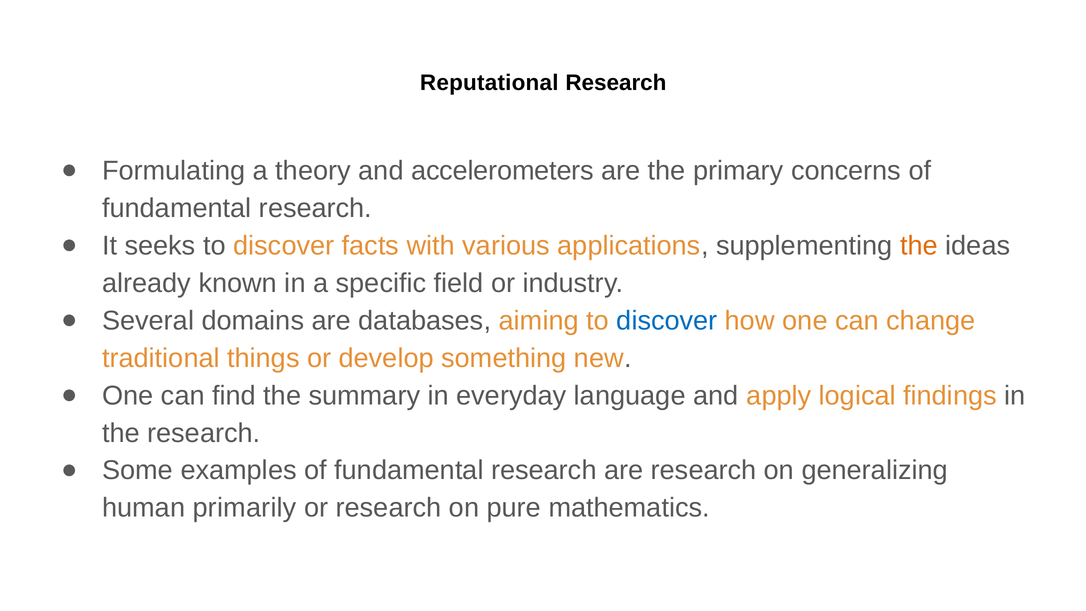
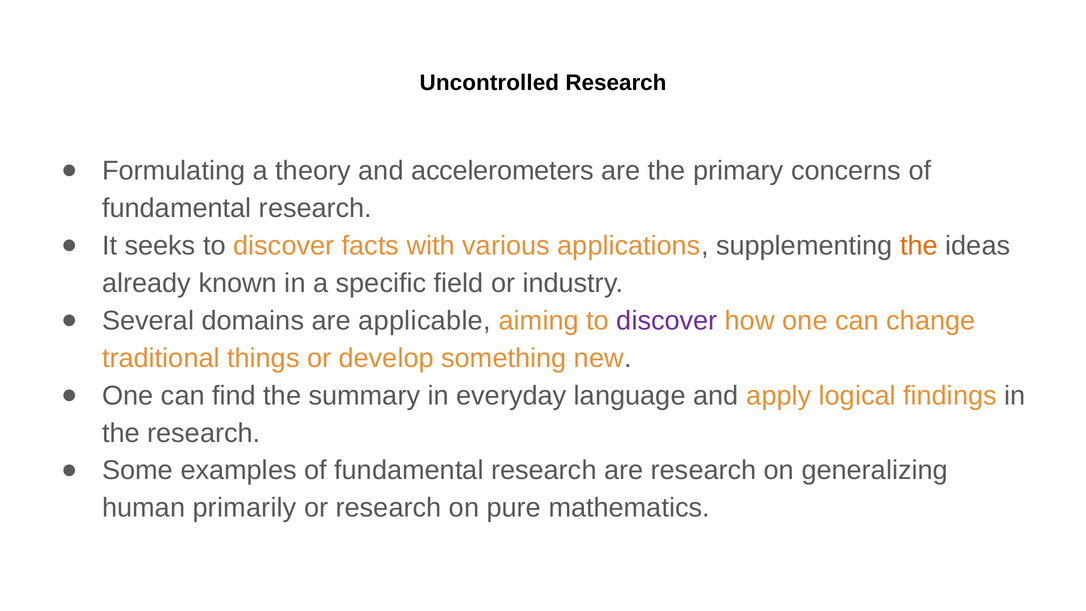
Reputational: Reputational -> Uncontrolled (489, 83)
databases: databases -> applicable (425, 321)
discover colour: blue -> purple (667, 321)
